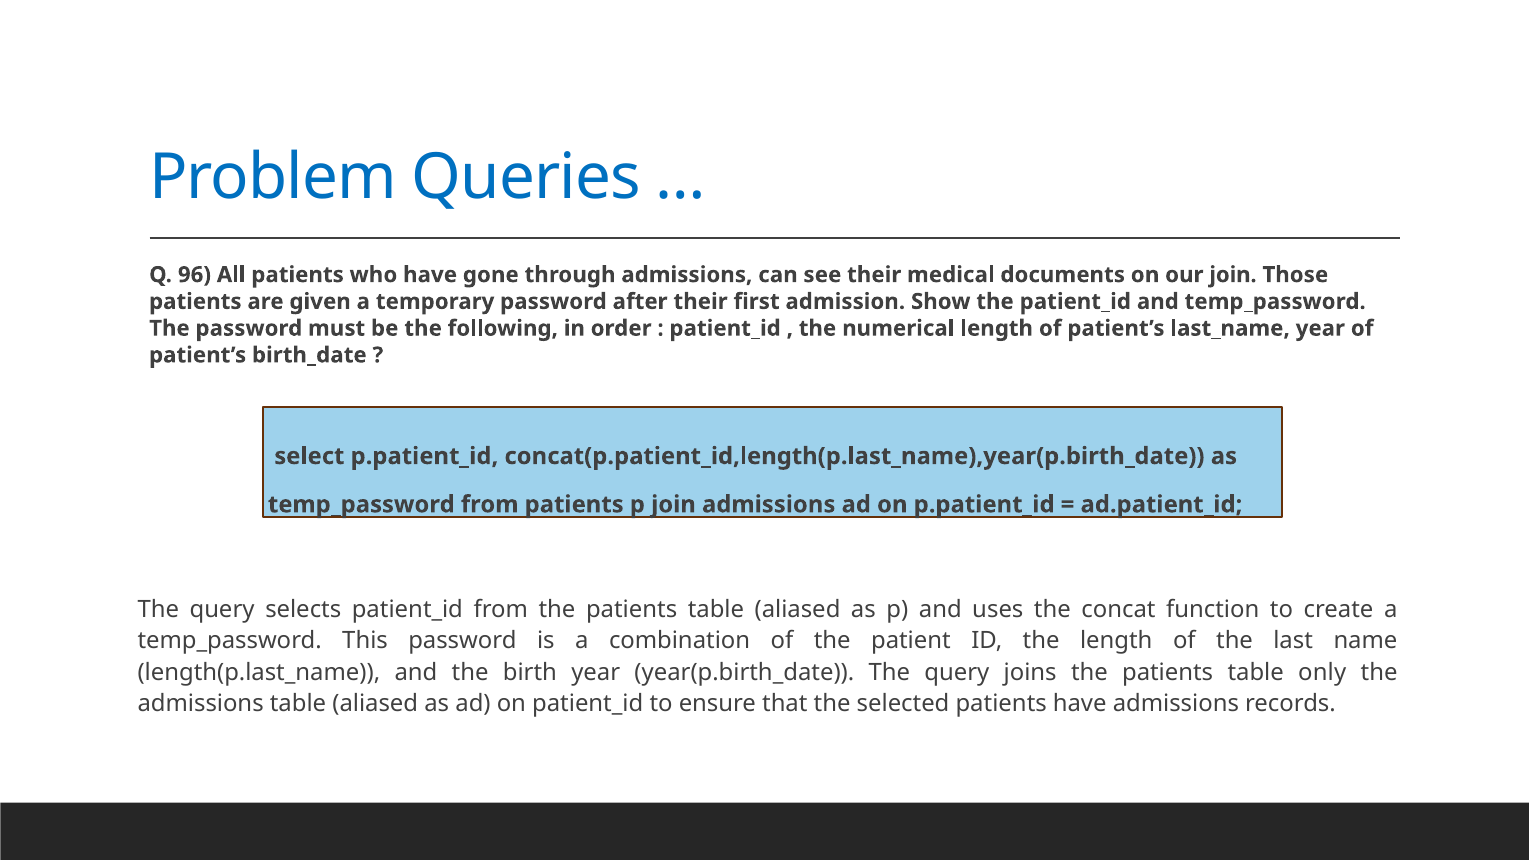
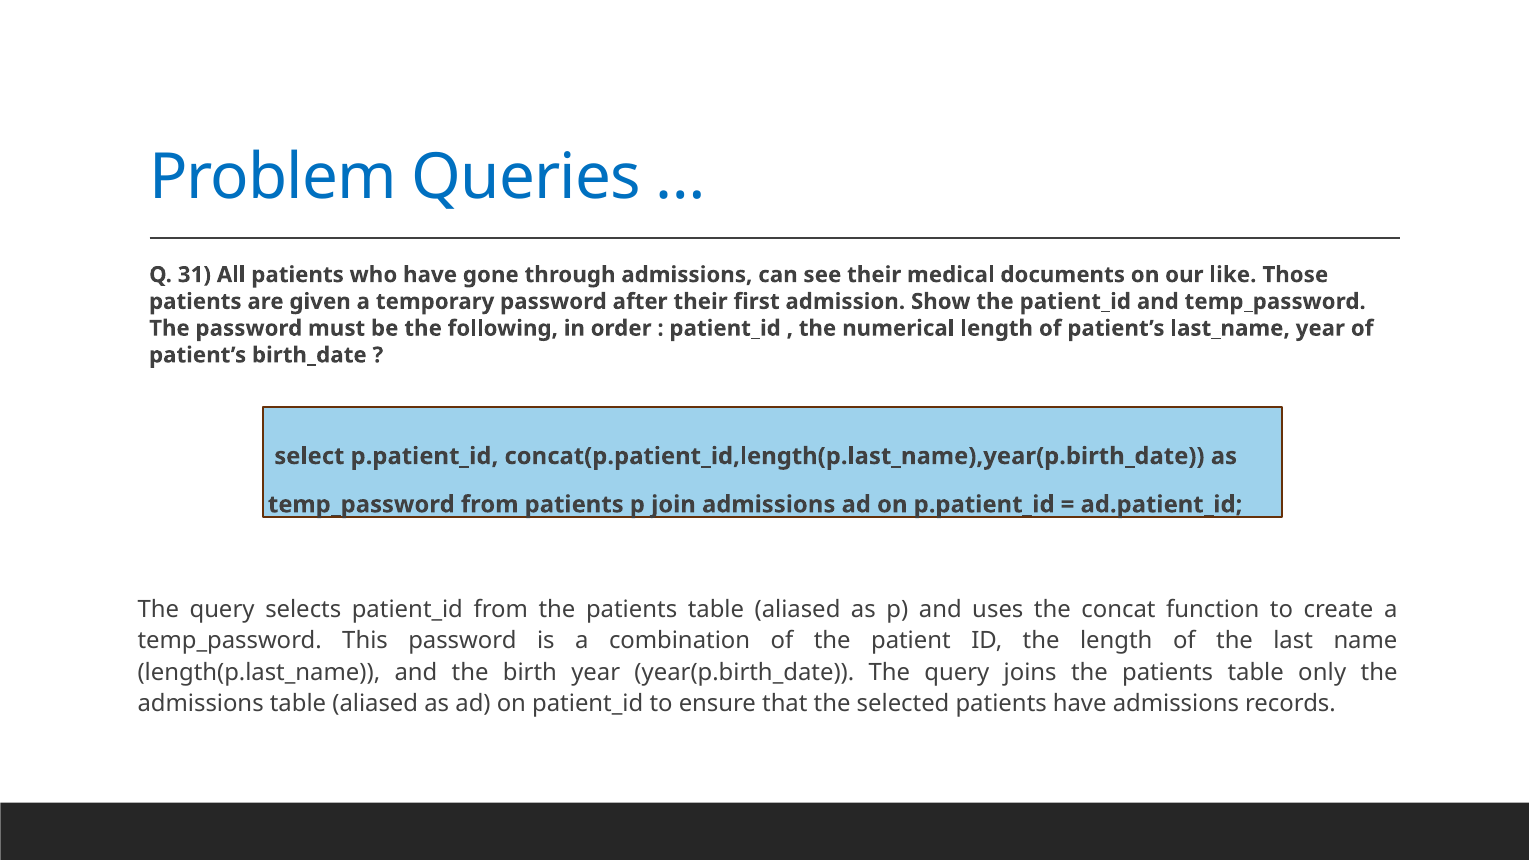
96: 96 -> 31 (194, 275)
our join: join -> like (1233, 275)
